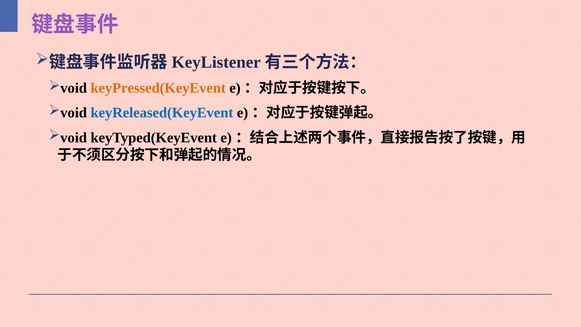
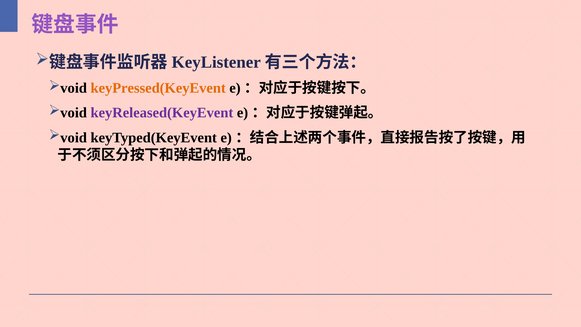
keyReleased(KeyEvent colour: blue -> purple (162, 113)
